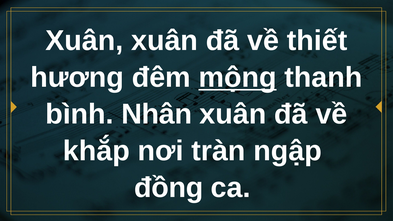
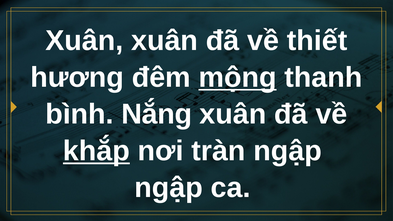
Nhân: Nhân -> Nắng (157, 114)
khắp underline: none -> present (96, 151)
đồng: đồng -> ngập (169, 188)
